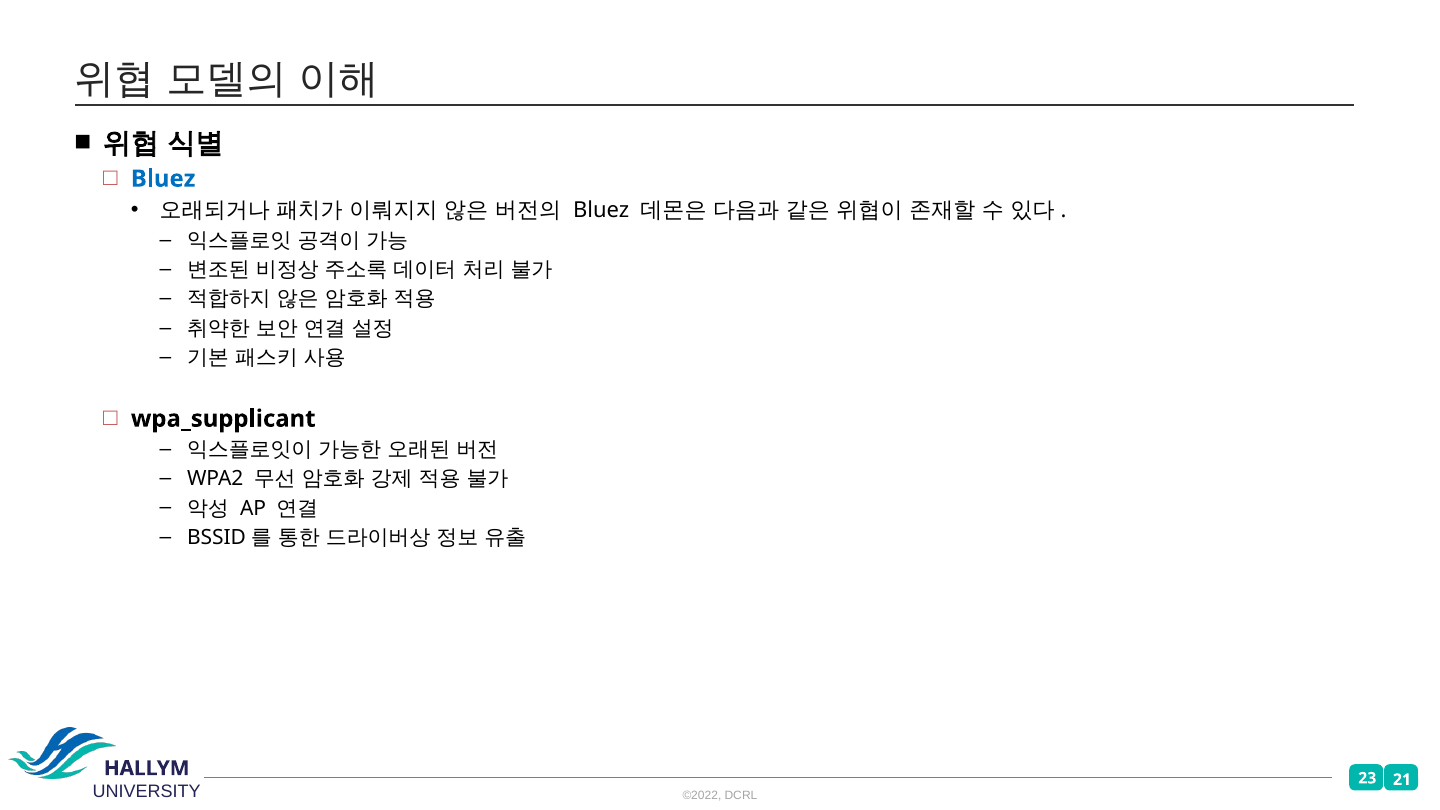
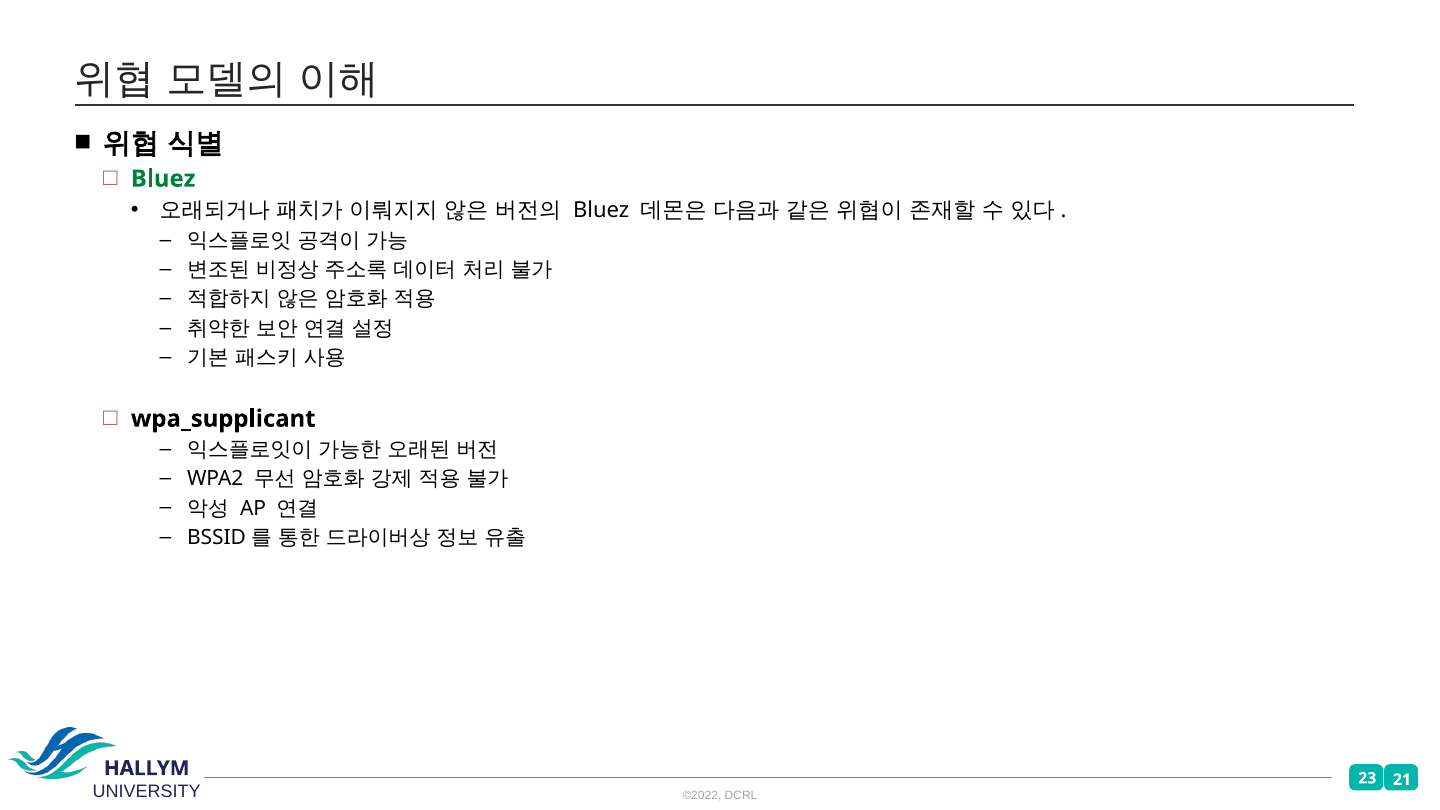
Bluez colour: blue -> green (163, 179)
